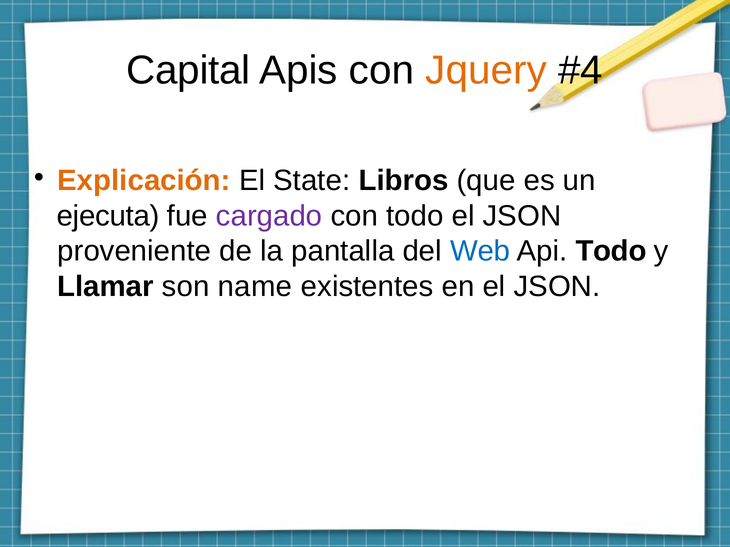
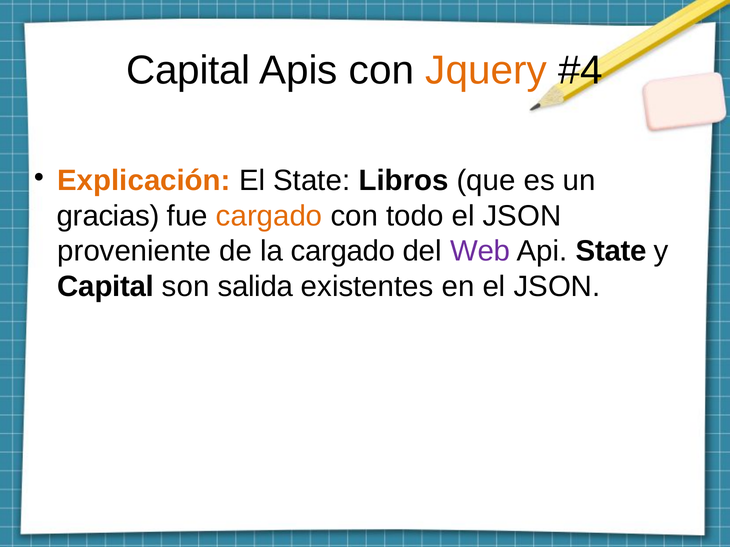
ejecuta: ejecuta -> gracias (108, 216)
cargado colour: purple -> orange (269, 216)
la pantalla: pantalla -> cargado (343, 251)
Web colour: blue -> purple (480, 251)
Api Todo: Todo -> State (611, 251)
Llamar: Llamar -> Capital (106, 287)
name: name -> salida (255, 287)
